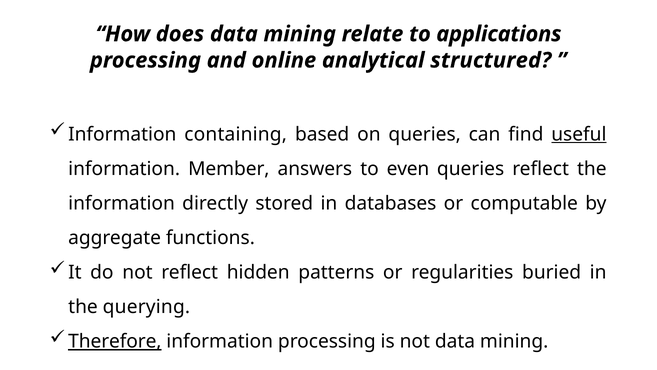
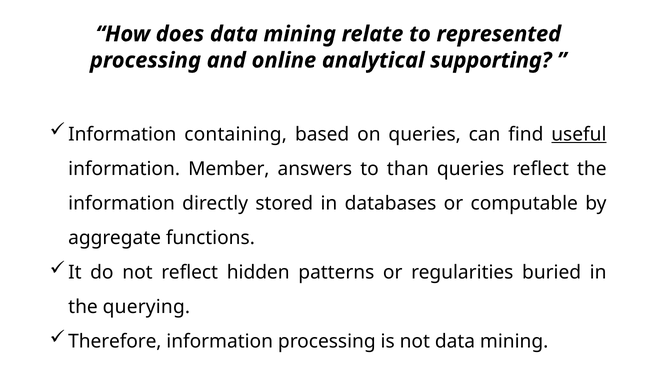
applications: applications -> represented (499, 34)
structured: structured -> supporting (491, 60)
even: even -> than (408, 169)
Therefore underline: present -> none (115, 341)
